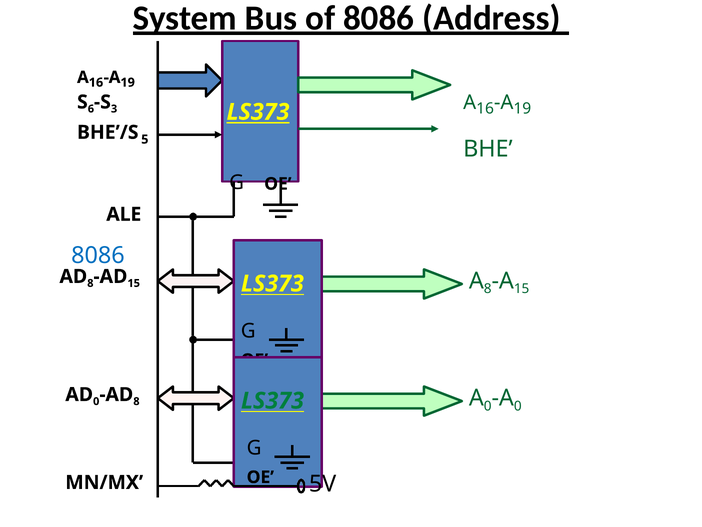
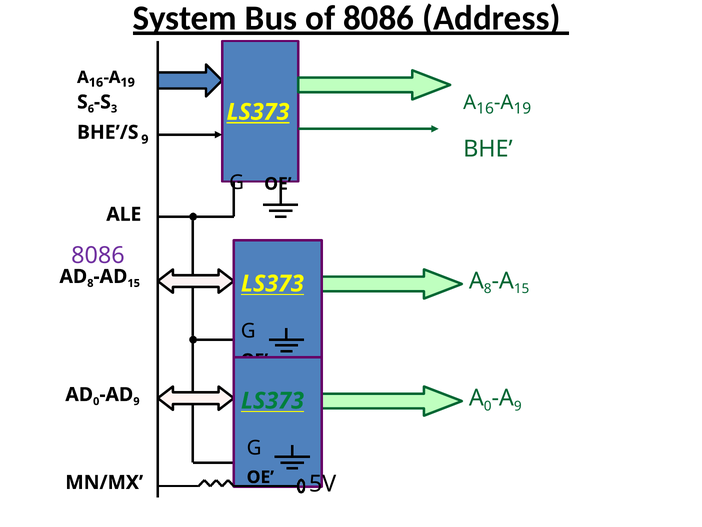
BHE’/S 5: 5 -> 9 (145, 139)
8086 colour: blue -> purple (98, 255)
8: 8 -> 9 (136, 401)
0: 0 -> 9 (518, 406)
